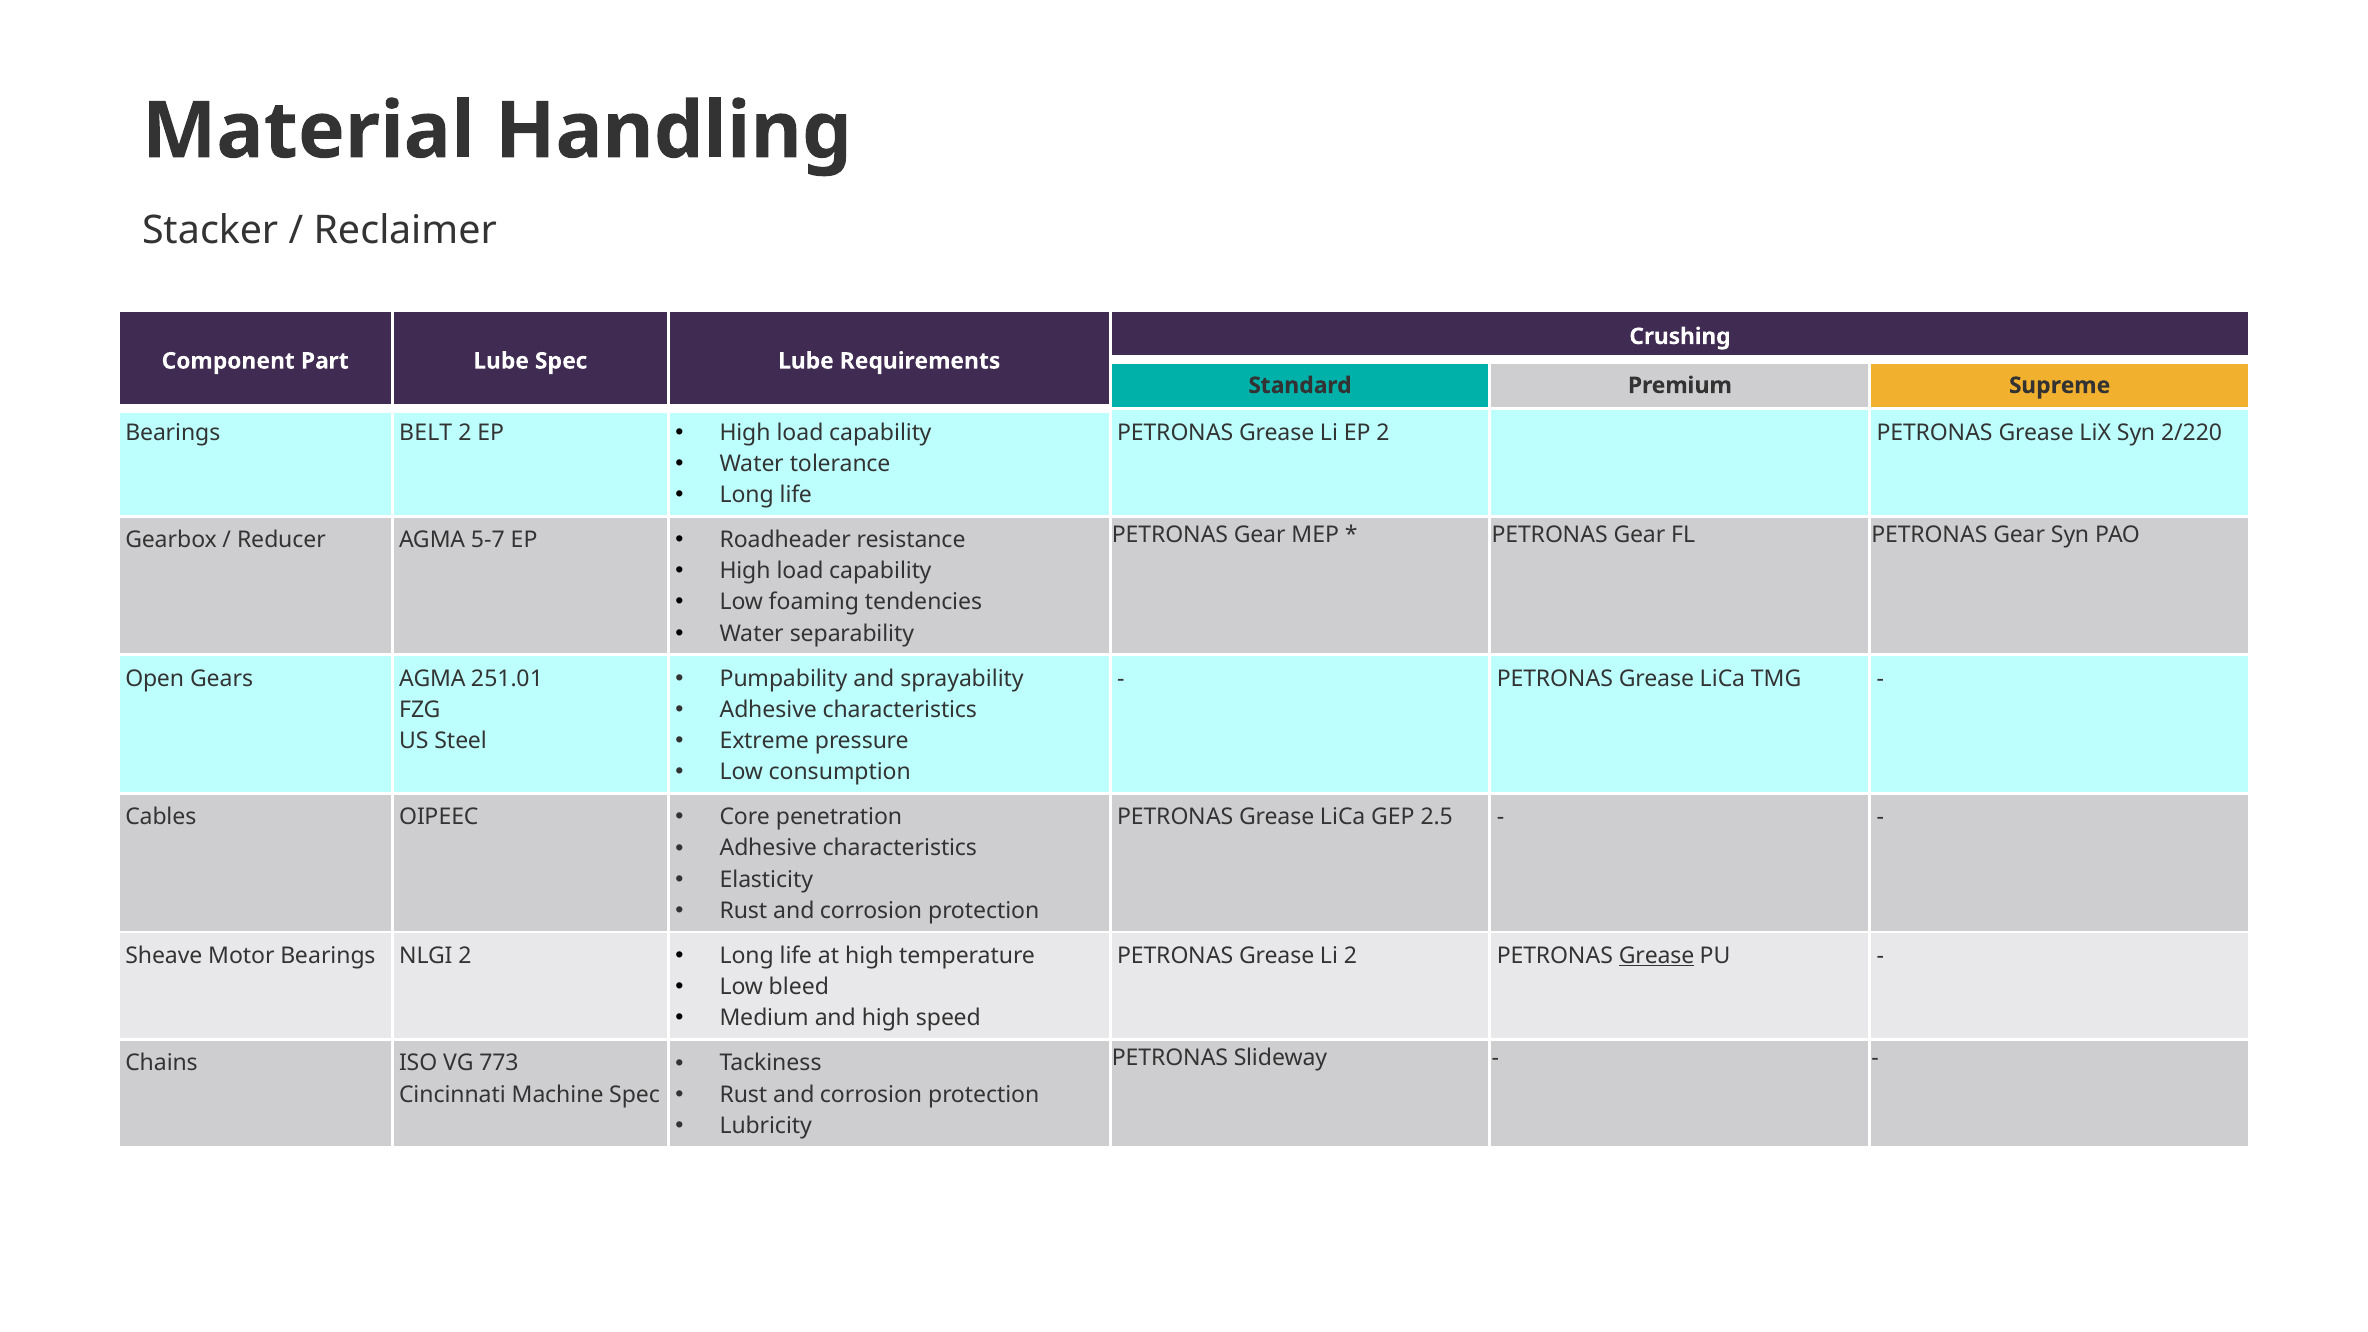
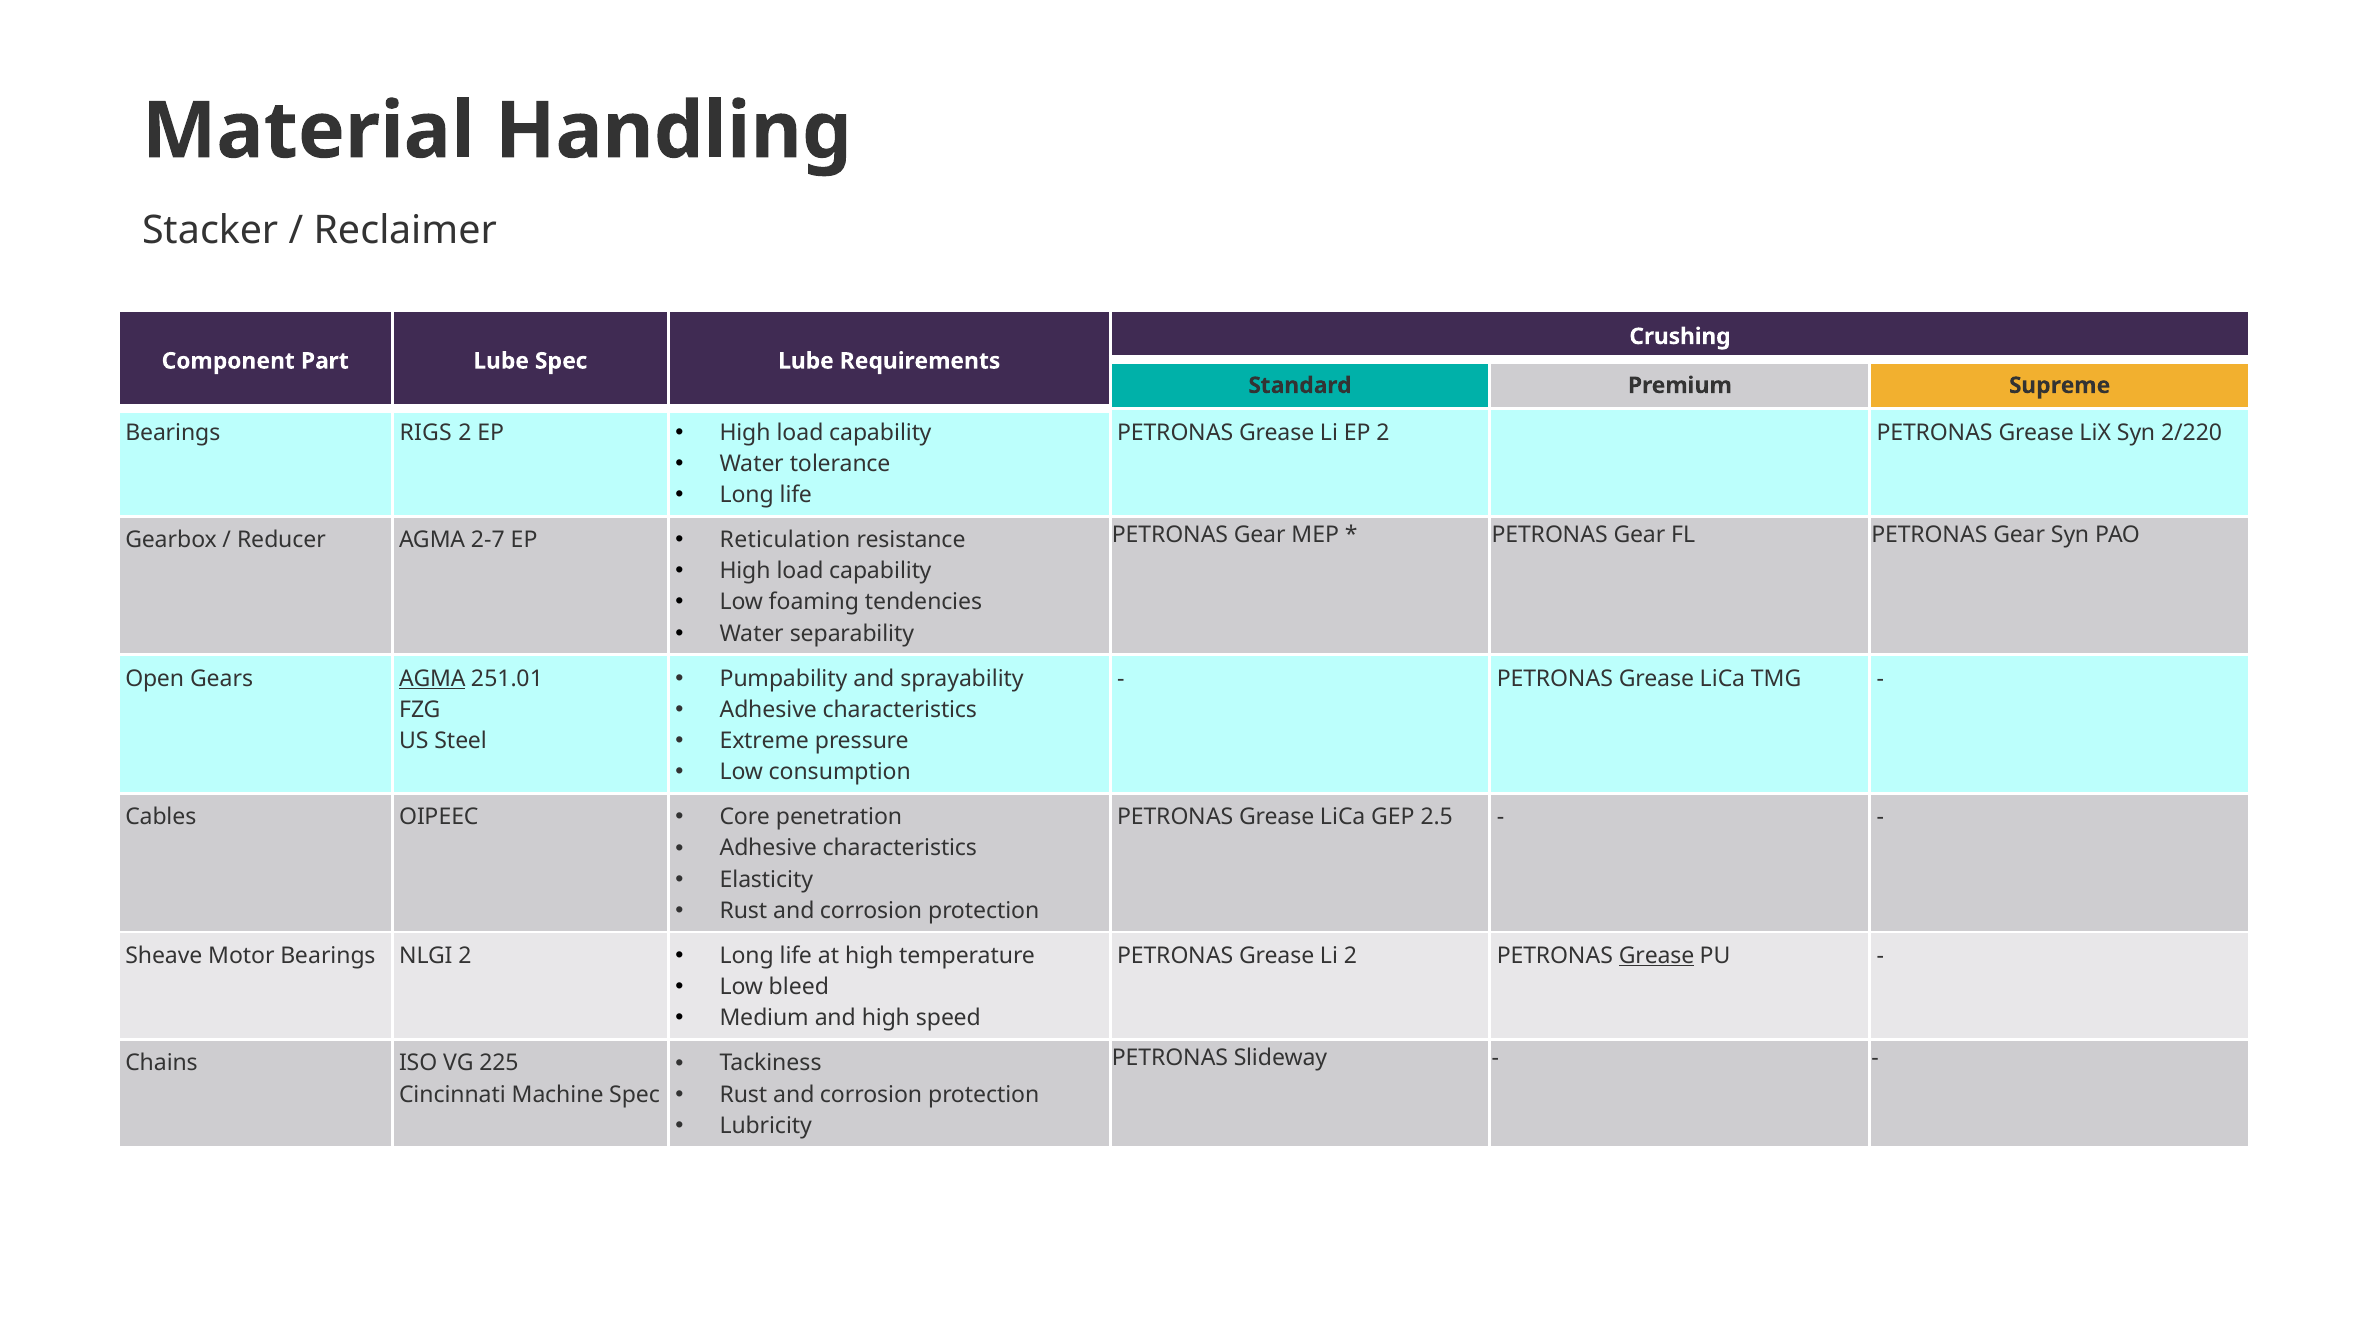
BELT: BELT -> RIGS (426, 433)
5-7: 5-7 -> 2-7 (488, 540)
Roadheader: Roadheader -> Reticulation (785, 540)
AGMA underline: none -> present (432, 679)
773: 773 -> 225 (499, 1063)
